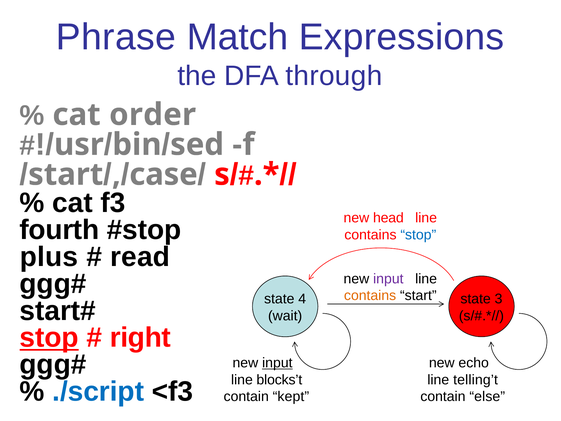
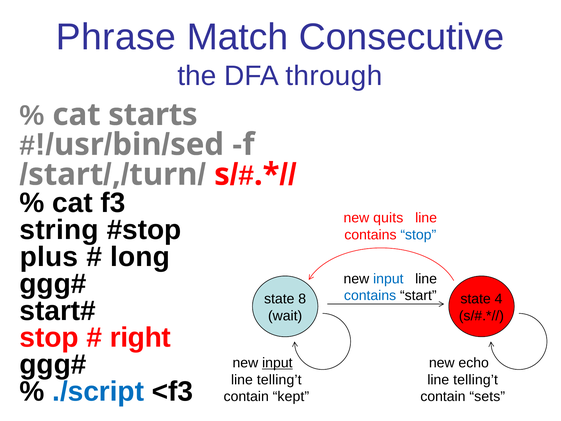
Expressions: Expressions -> Consecutive (402, 37)
order: order -> starts (153, 115)
case: case -> turn (163, 174)
head: head -> quits (388, 218)
fourth: fourth -> string (59, 230)
read: read -> long (140, 257)
input colour: purple -> blue (388, 279)
contains colour: orange -> blue (370, 295)
4: 4 -> 8 (302, 299)
3: 3 -> 4 (499, 299)
stop underline: present -> none (49, 338)
blocks’t: blocks’t -> telling’t (279, 380)
else: else -> sets (487, 396)
